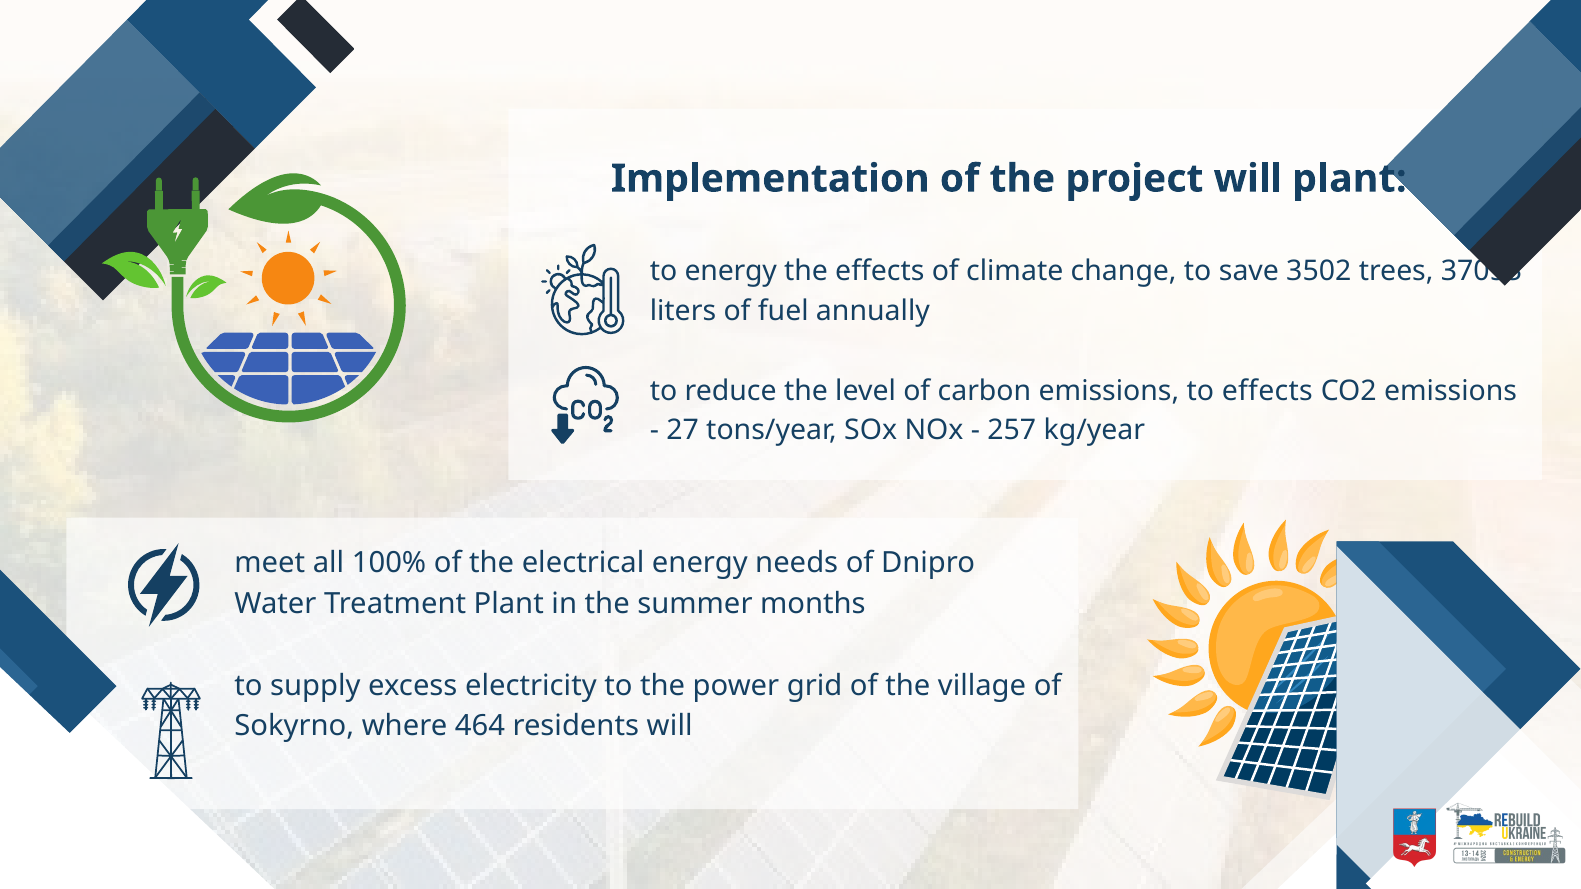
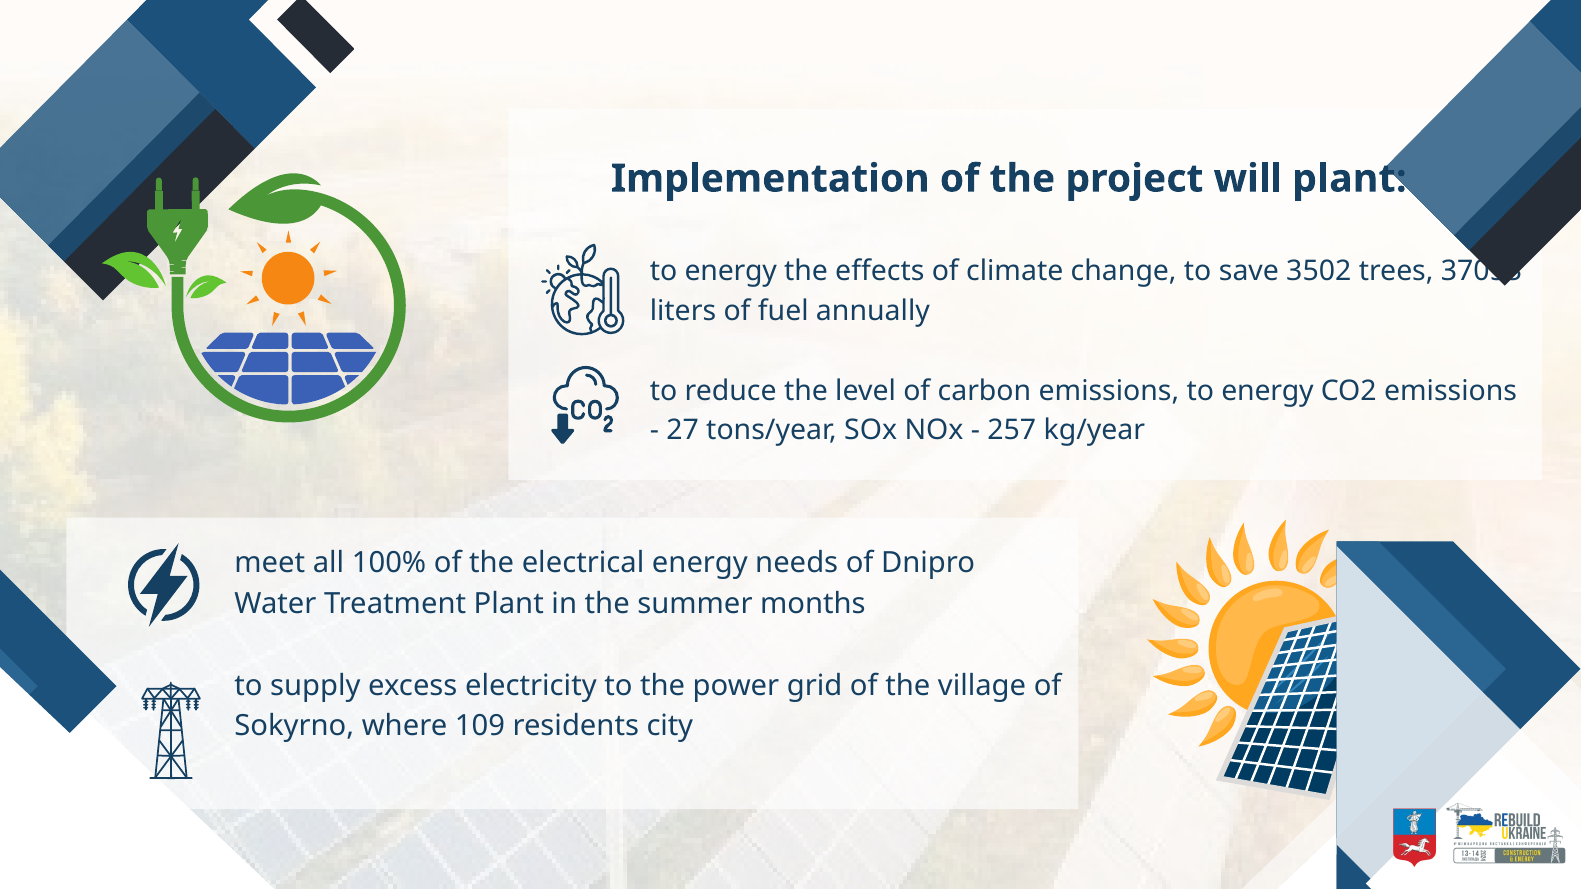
emissions to effects: effects -> energy (1268, 391)
464: 464 -> 109 (480, 727)
residents will: will -> city (670, 727)
